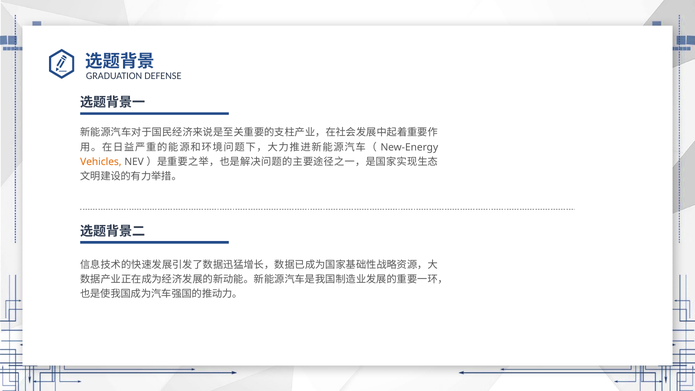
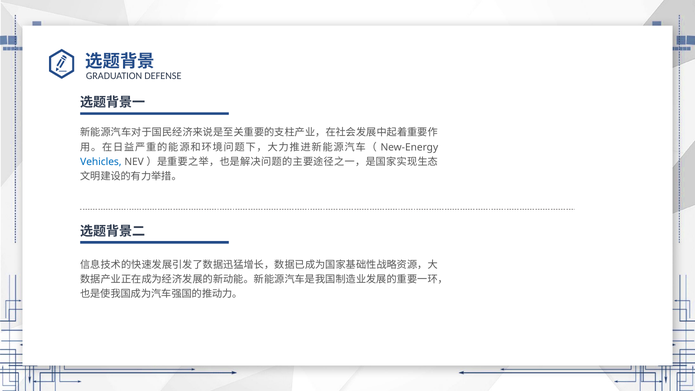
Vehicles colour: orange -> blue (101, 162)
